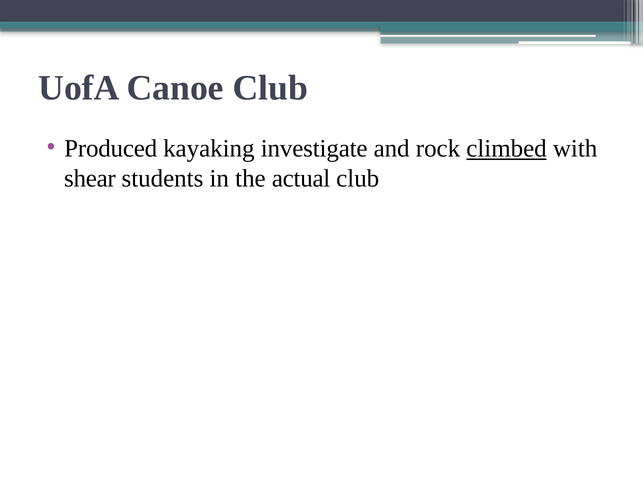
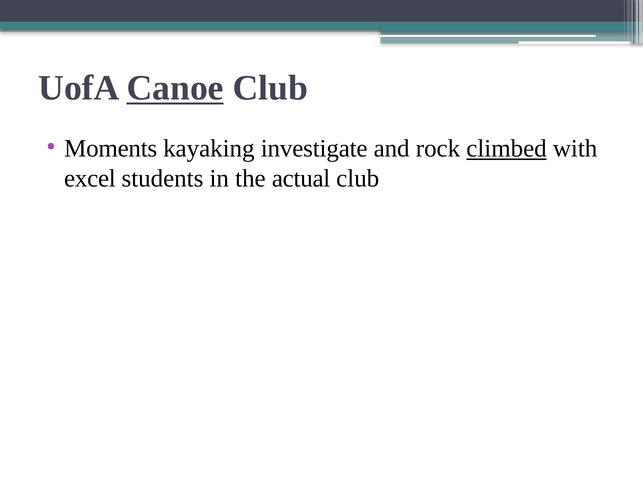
Canoe underline: none -> present (175, 88)
Produced: Produced -> Moments (111, 149)
shear: shear -> excel (90, 179)
